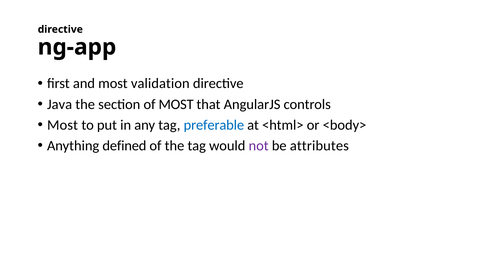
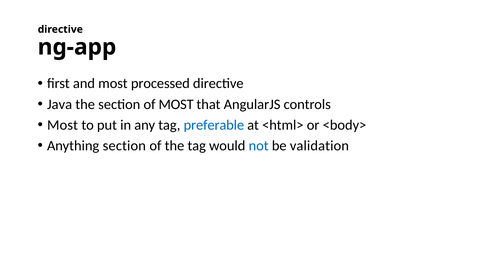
validation: validation -> processed (160, 84)
Anything defined: defined -> section (124, 146)
not colour: purple -> blue (259, 146)
attributes: attributes -> validation (319, 146)
